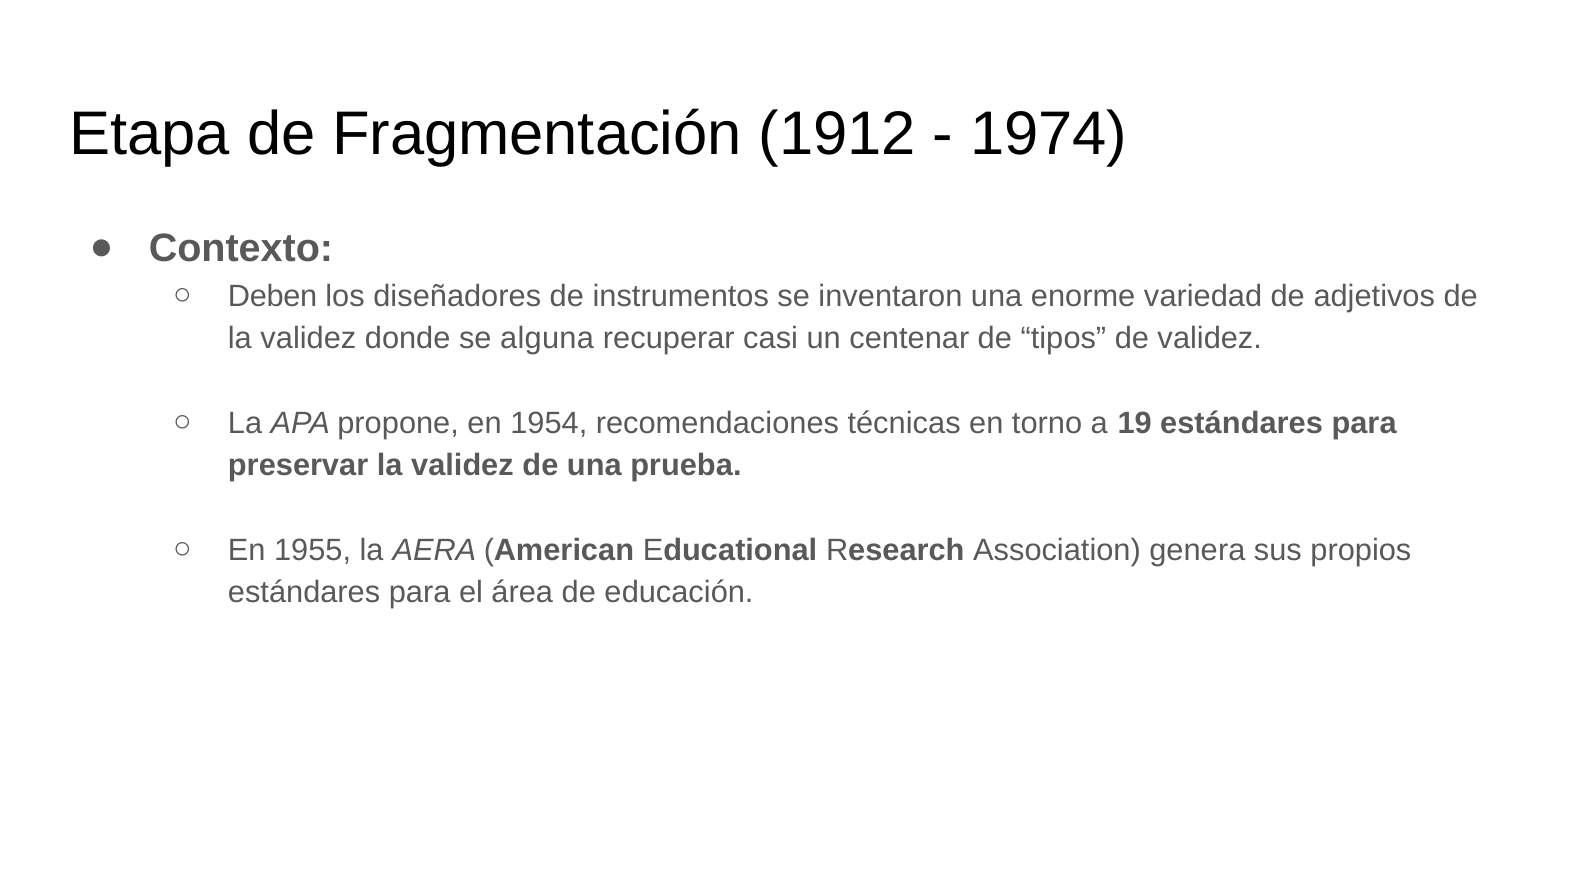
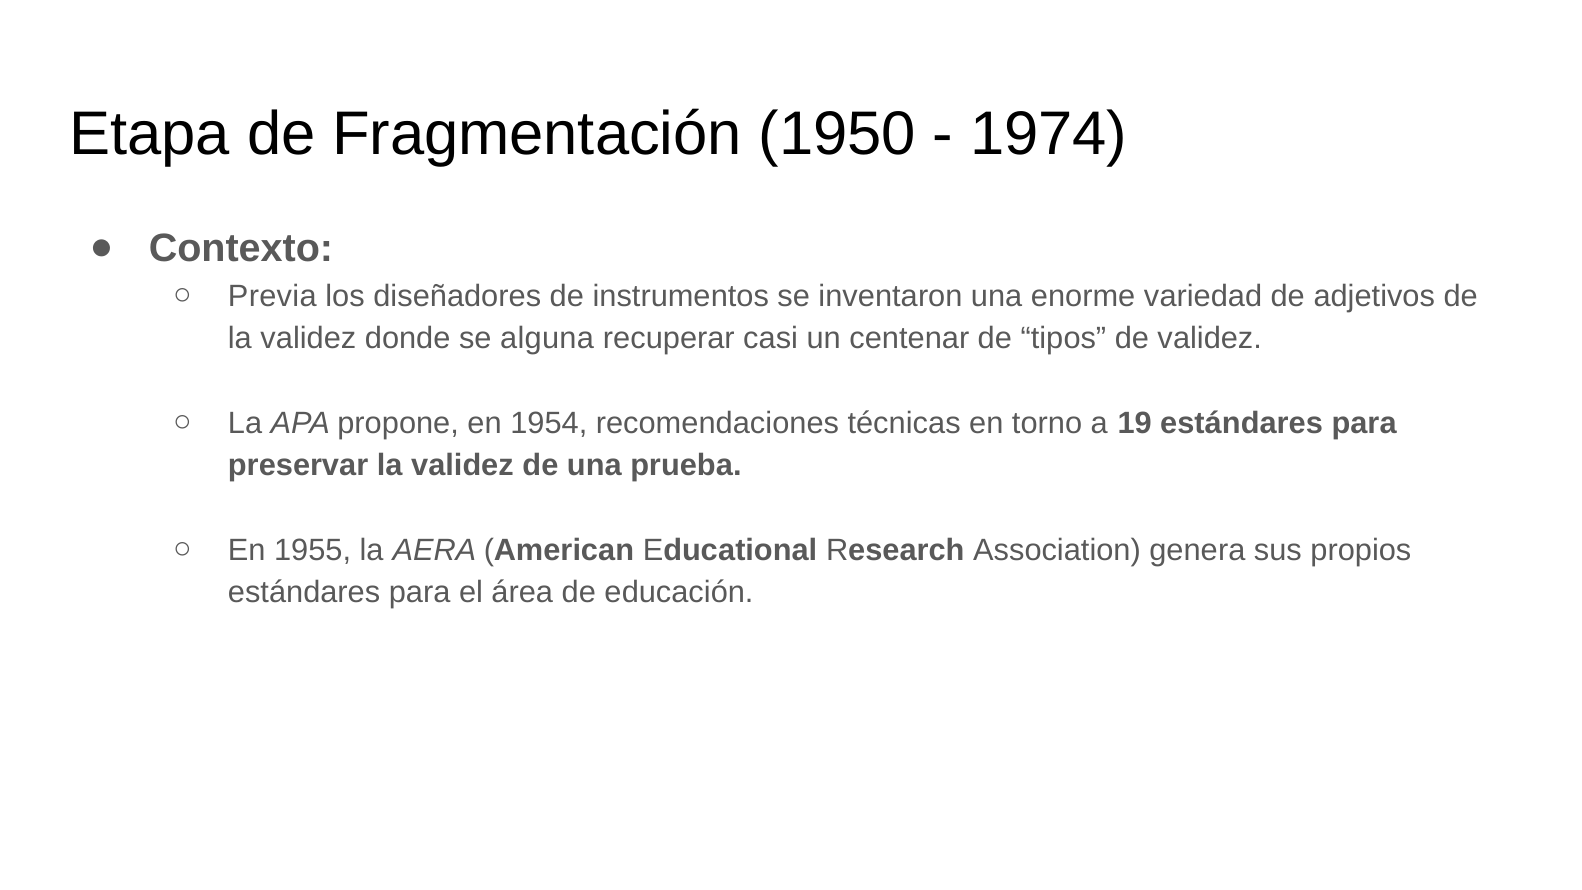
1912: 1912 -> 1950 (837, 134)
Deben: Deben -> Previa (272, 296)
